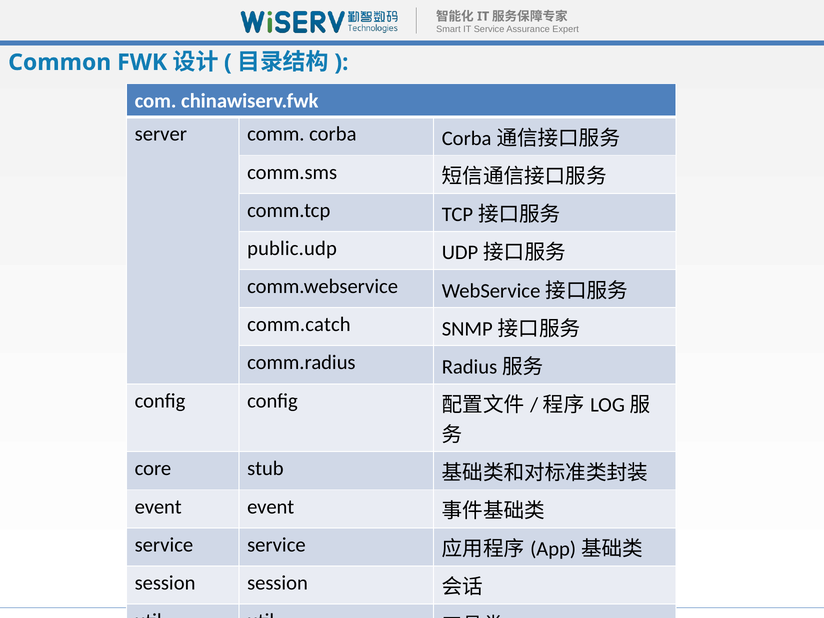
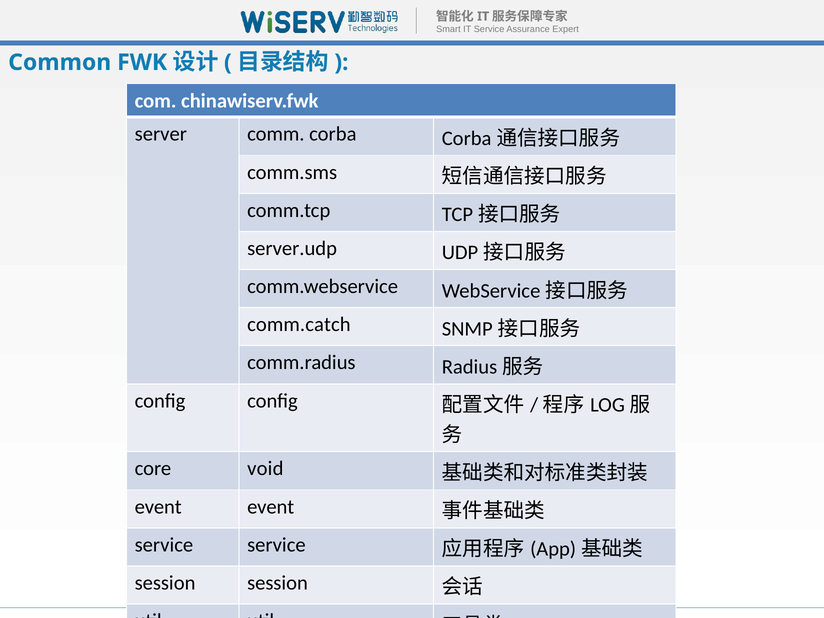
public.udp: public.udp -> server.udp (292, 248)
stub: stub -> void (265, 469)
